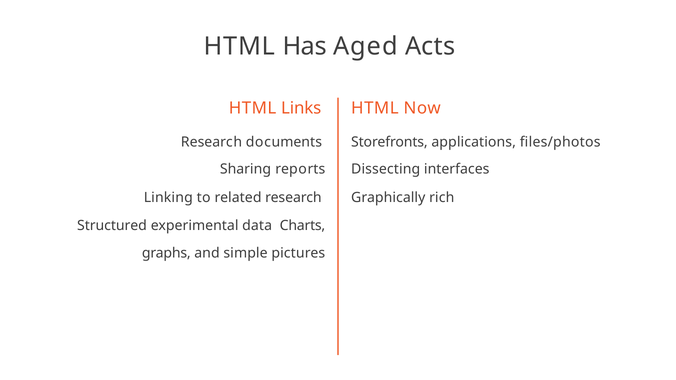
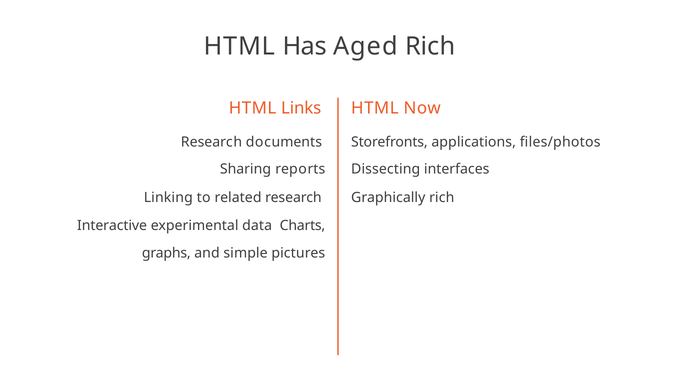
Aged Acts: Acts -> Rich (430, 46)
Structured: Structured -> Interactive (112, 226)
